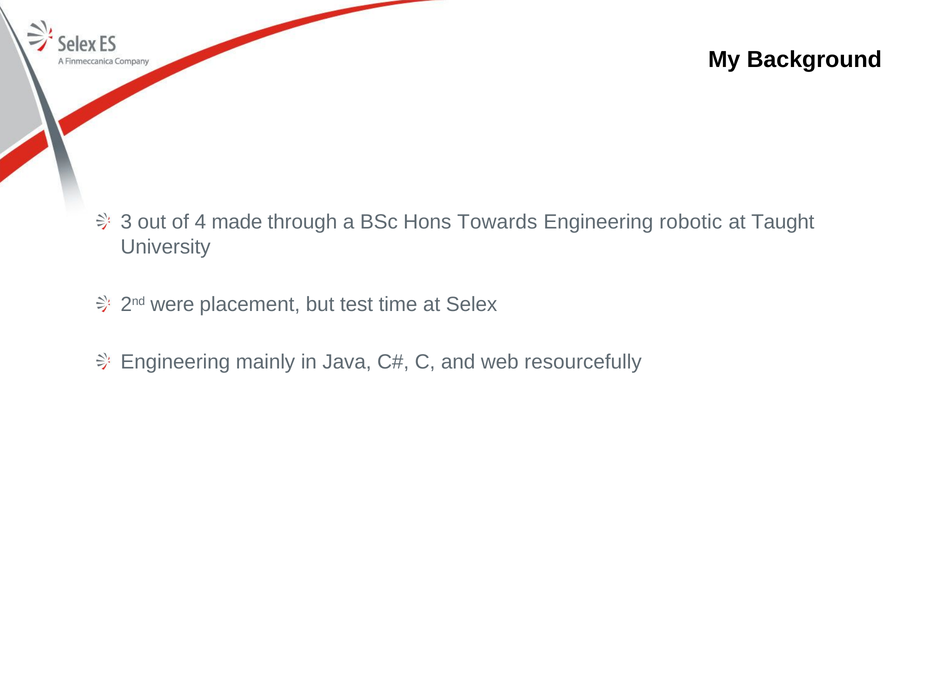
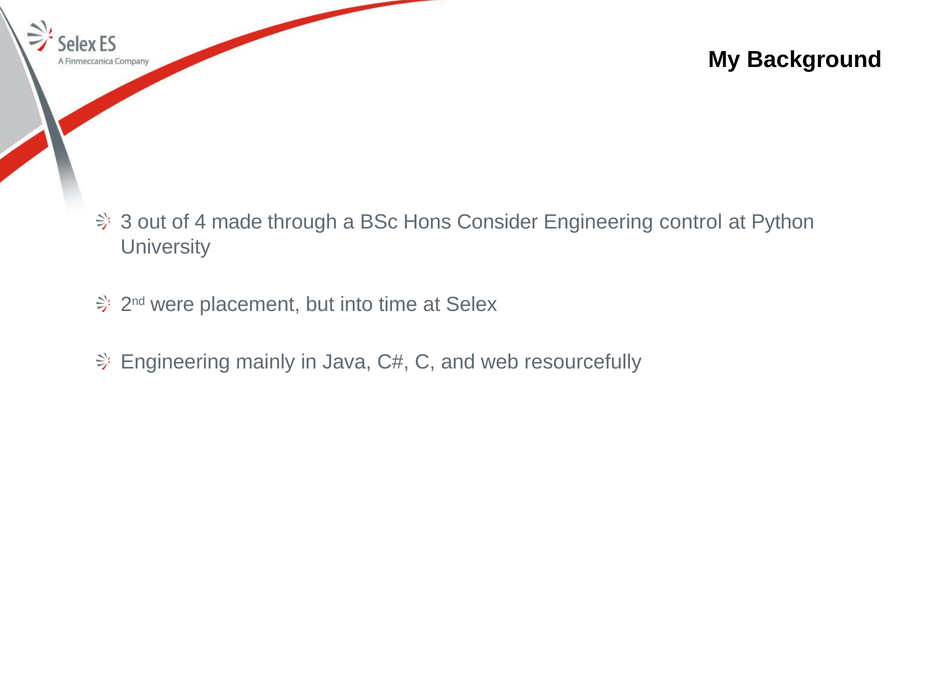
Towards: Towards -> Consider (498, 222)
robotic: robotic -> control (691, 222)
Taught: Taught -> Python (783, 222)
test: test -> into (357, 305)
